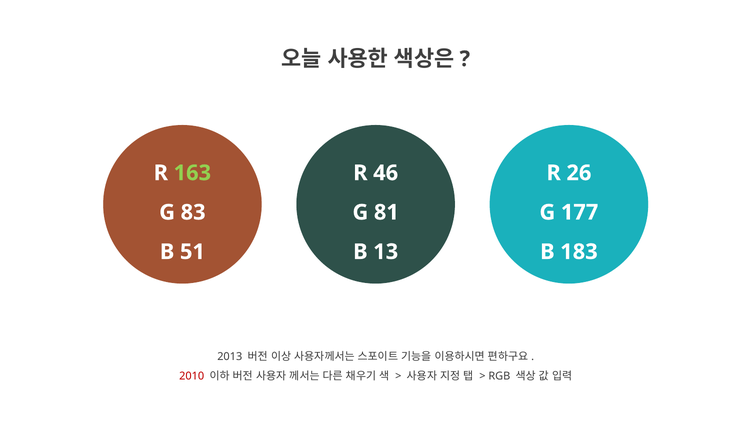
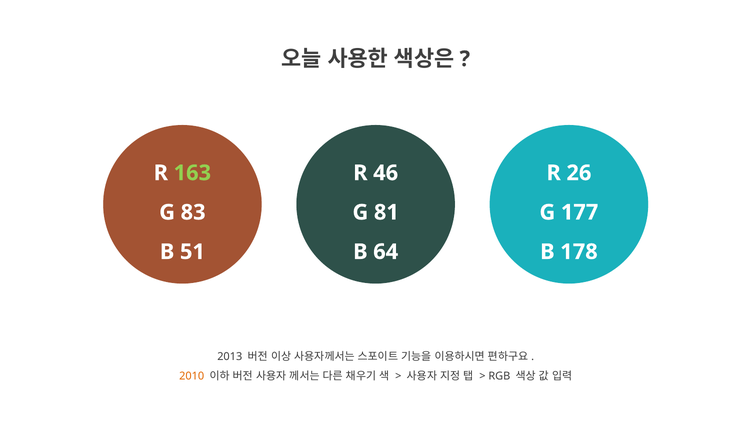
13: 13 -> 64 (386, 252)
183: 183 -> 178 (579, 252)
2010 colour: red -> orange (192, 376)
